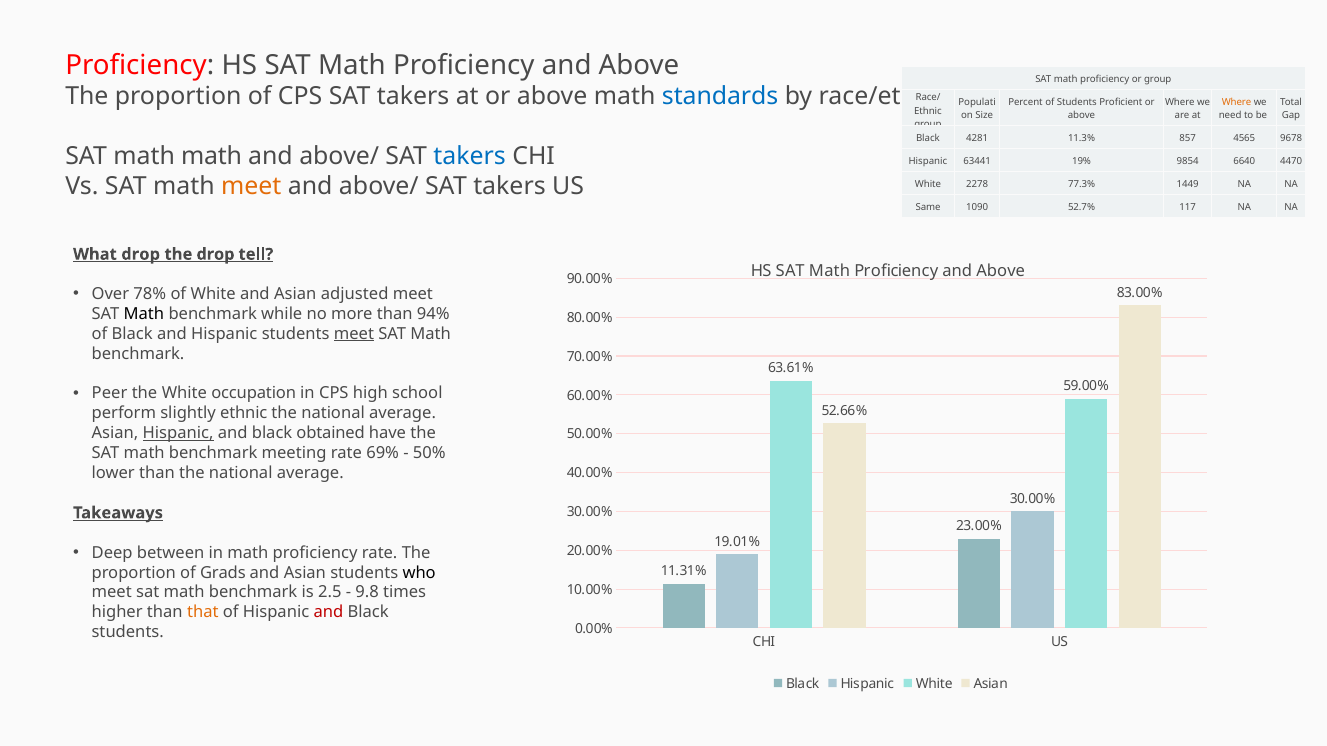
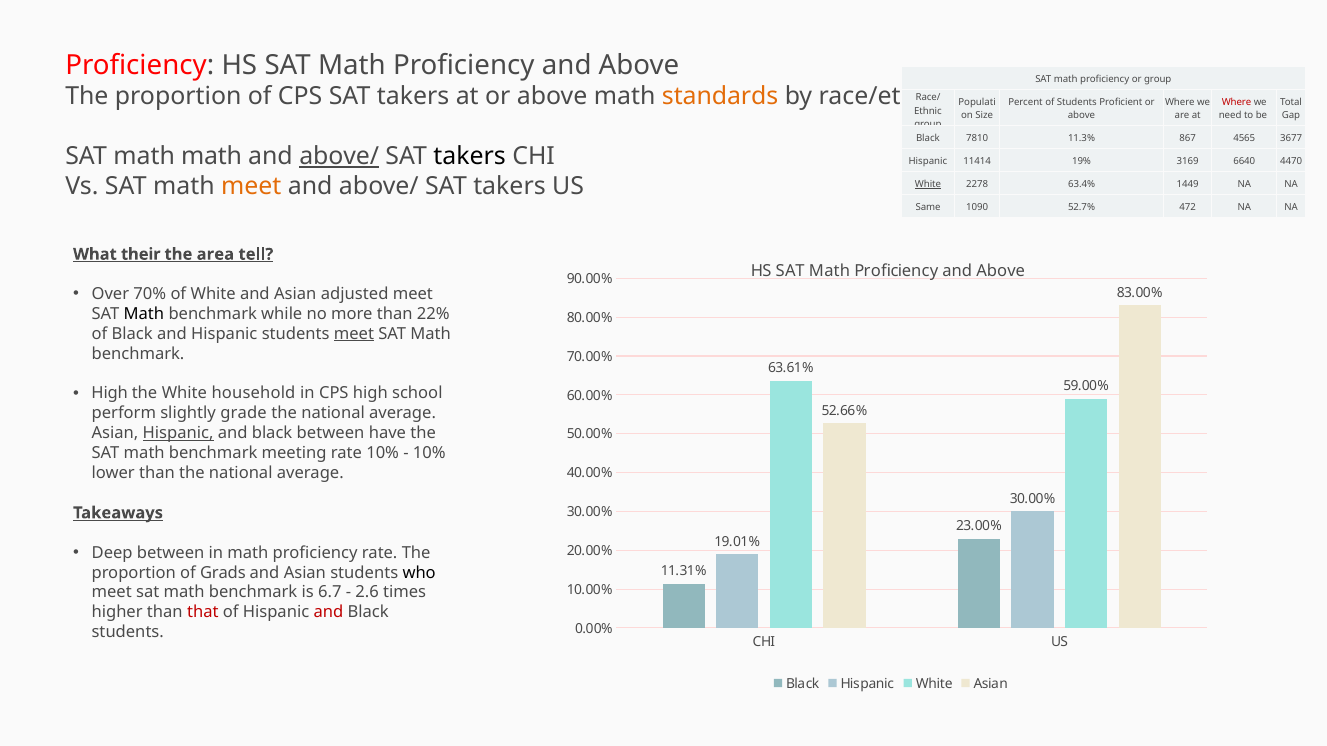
standards colour: blue -> orange (720, 97)
Where colour: orange -> red (1237, 102)
4281: 4281 -> 7810 (977, 138)
857: 857 -> 867 (1188, 138)
9678: 9678 -> 3677 (1291, 138)
above/ underline: none -> present (339, 157)
takers colour: blue -> black (470, 157)
63441: 63441 -> 11414 (977, 161)
9854: 9854 -> 3169 (1188, 161)
White underline: none -> present (928, 184)
77.3%: 77.3% -> 63.4% (1082, 184)
117: 117 -> 472 (1188, 207)
What drop: drop -> their (141, 254)
the drop: drop -> area (215, 254)
78%: 78% -> 70% (150, 294)
94%: 94% -> 22% (433, 314)
Peer: Peer -> High (110, 394)
occupation: occupation -> household (253, 394)
slightly ethnic: ethnic -> grade (244, 414)
black obtained: obtained -> between (331, 434)
rate 69%: 69% -> 10% (383, 453)
50%: 50% -> 10% (429, 453)
2.5: 2.5 -> 6.7 (330, 593)
9.8: 9.8 -> 2.6 (367, 593)
that colour: orange -> red (203, 613)
